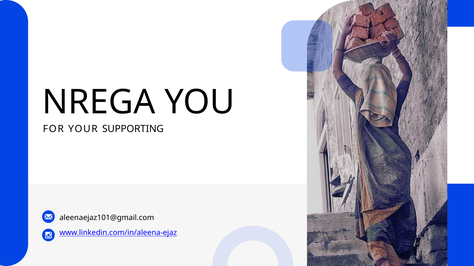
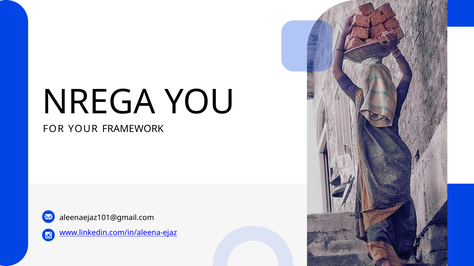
SUPPORTING: SUPPORTING -> FRAMEWORK (133, 129)
